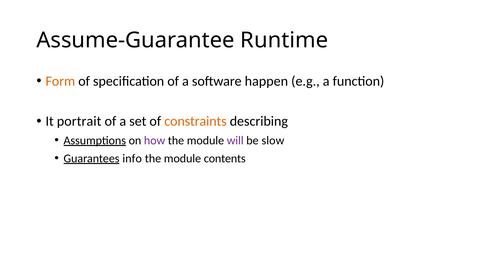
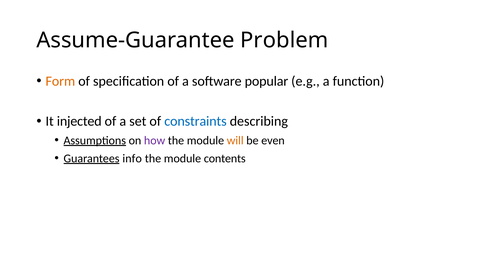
Runtime: Runtime -> Problem (284, 40)
happen: happen -> popular (266, 81)
portrait: portrait -> injected (79, 121)
constraints colour: orange -> blue (195, 121)
will colour: purple -> orange (235, 140)
slow: slow -> even (273, 140)
